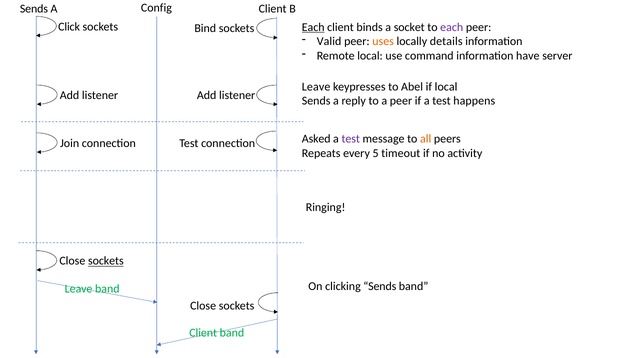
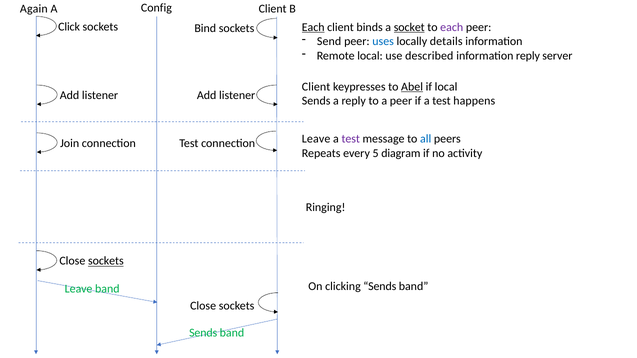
Sends: Sends -> Again (34, 9)
socket underline: none -> present (409, 27)
Valid: Valid -> Send (329, 41)
uses colour: orange -> blue (383, 41)
command: command -> described (429, 56)
information have: have -> reply (528, 56)
Leave: Leave -> Client (316, 87)
Abel underline: none -> present (412, 87)
connection Asked: Asked -> Leave (316, 139)
all colour: orange -> blue (426, 139)
timeout: timeout -> diagram (401, 153)
Client: Client -> Sends (203, 333)
